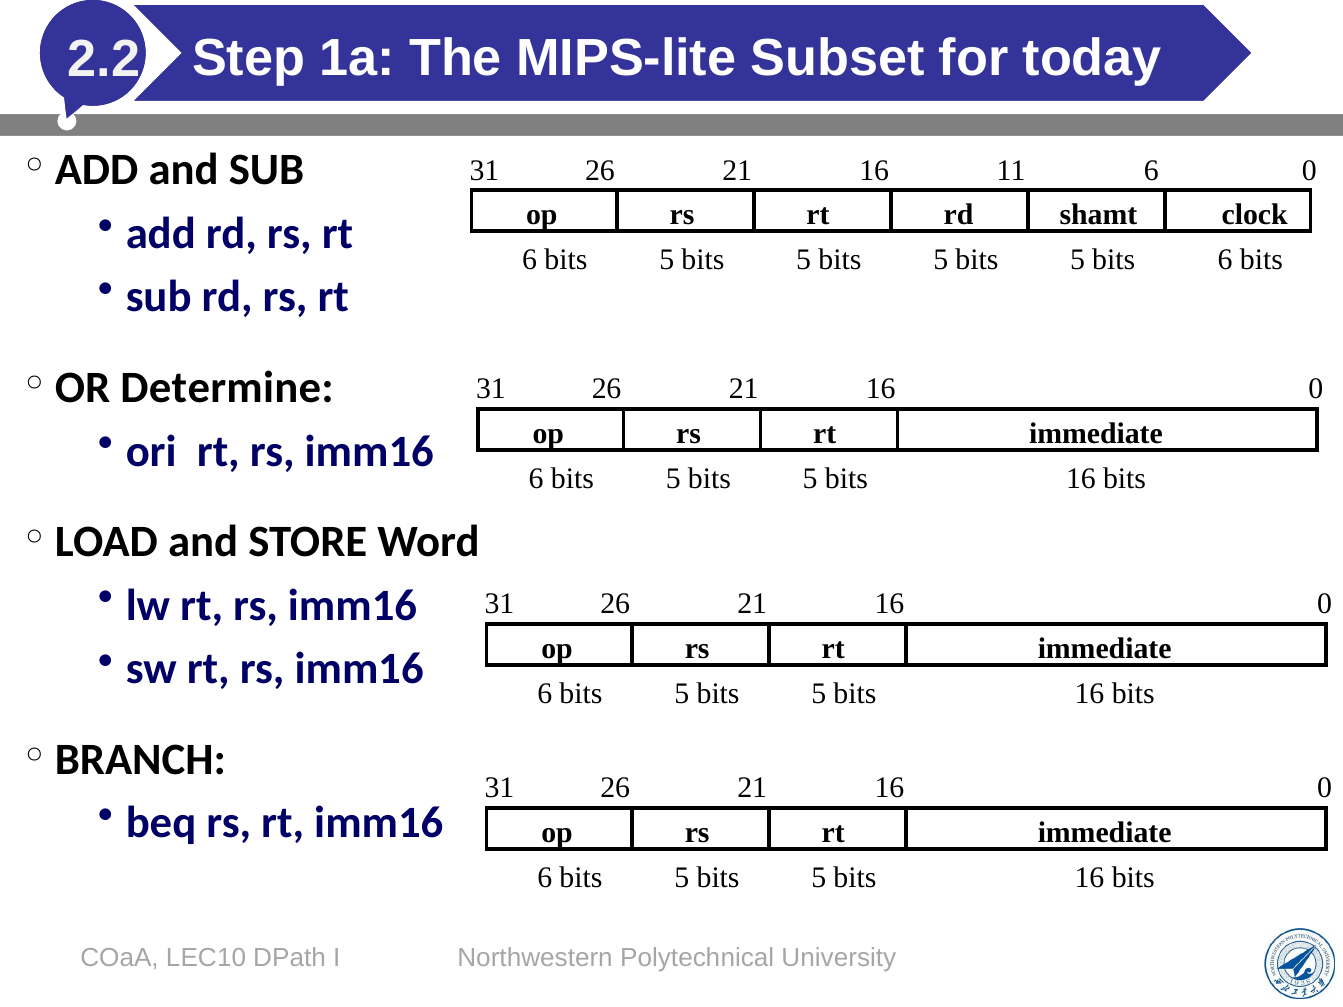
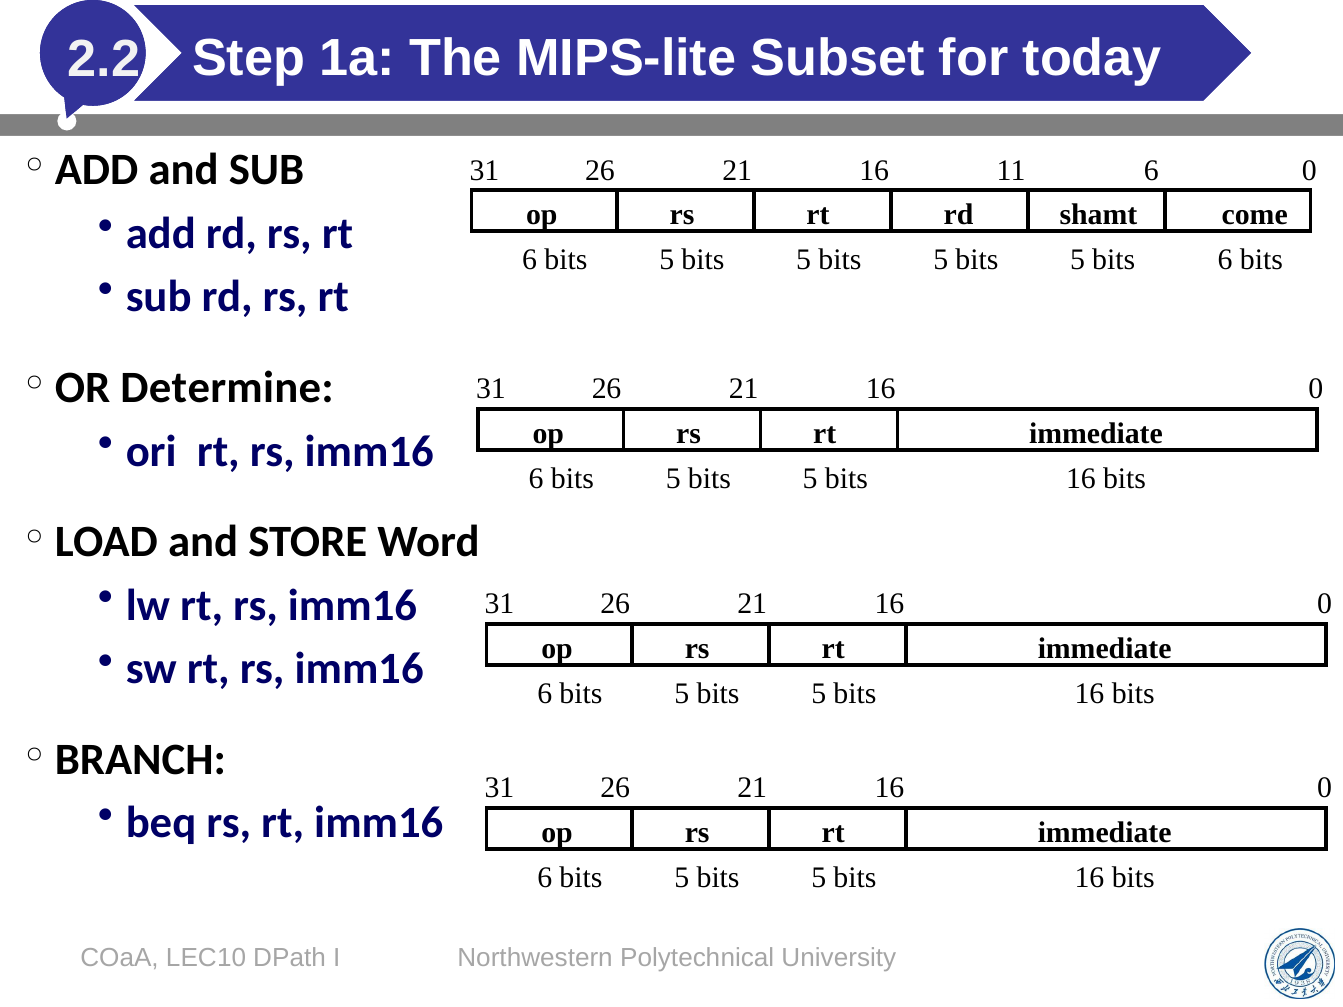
clock: clock -> come (1255, 215)
